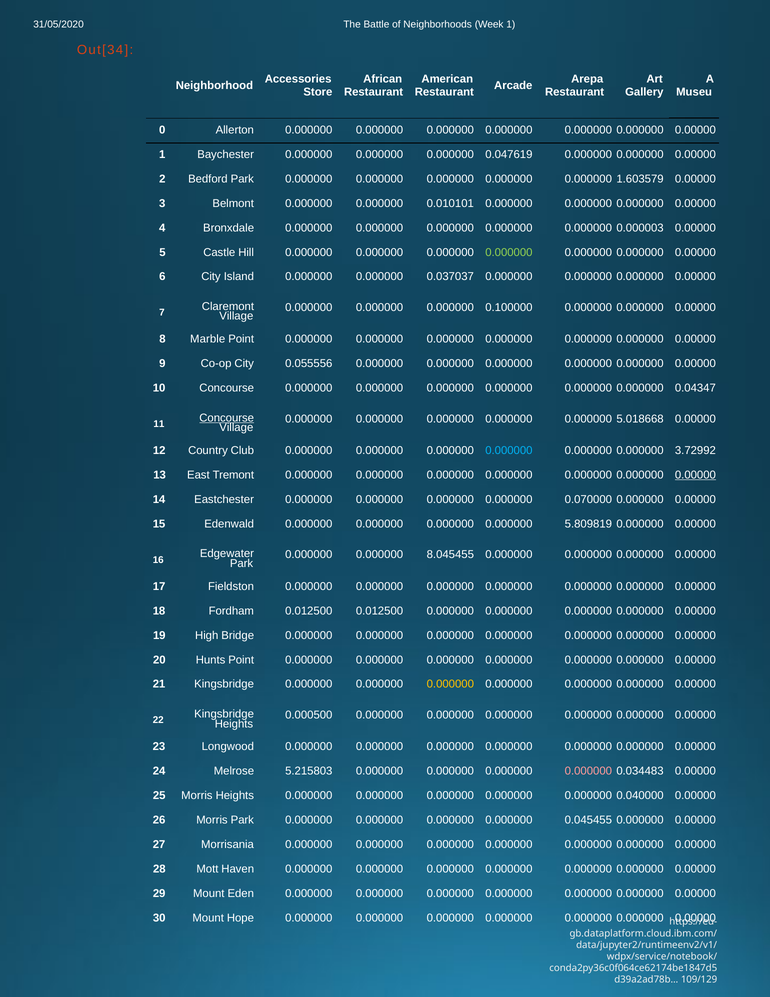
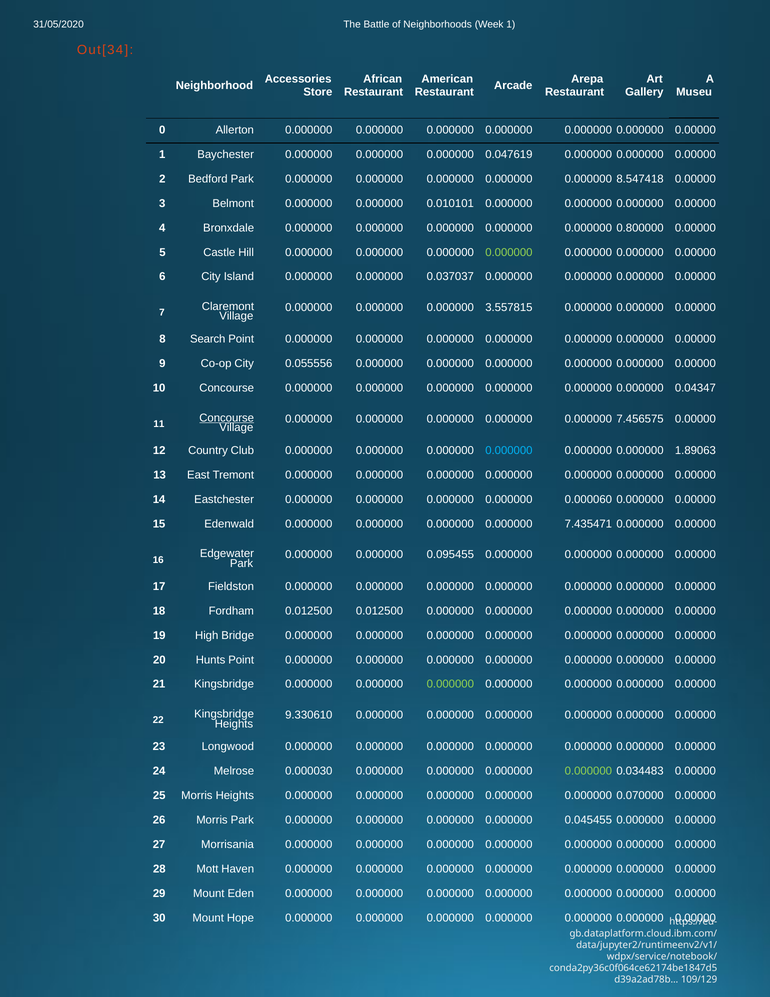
1.603579: 1.603579 -> 8.547418 (640, 179)
0.000003: 0.000003 -> 0.800000 (640, 228)
0.100000: 0.100000 -> 3.557815 (509, 307)
Marble: Marble -> Search (208, 339)
5.018668: 5.018668 -> 7.456575 (640, 419)
3.72992: 3.72992 -> 1.89063 (695, 450)
0.00000 underline: present -> none (695, 475)
0.070000: 0.070000 -> 0.000060 (588, 499)
5.809819: 5.809819 -> 7.435471 (588, 524)
8.045455: 8.045455 -> 0.095455 (450, 554)
0.000000 colour: yellow -> light green (450, 684)
0.000500: 0.000500 -> 9.330610 (309, 715)
5.215803: 5.215803 -> 0.000030 (309, 771)
0.000000 colour: pink -> light green (588, 771)
0.040000: 0.040000 -> 0.070000 (640, 795)
